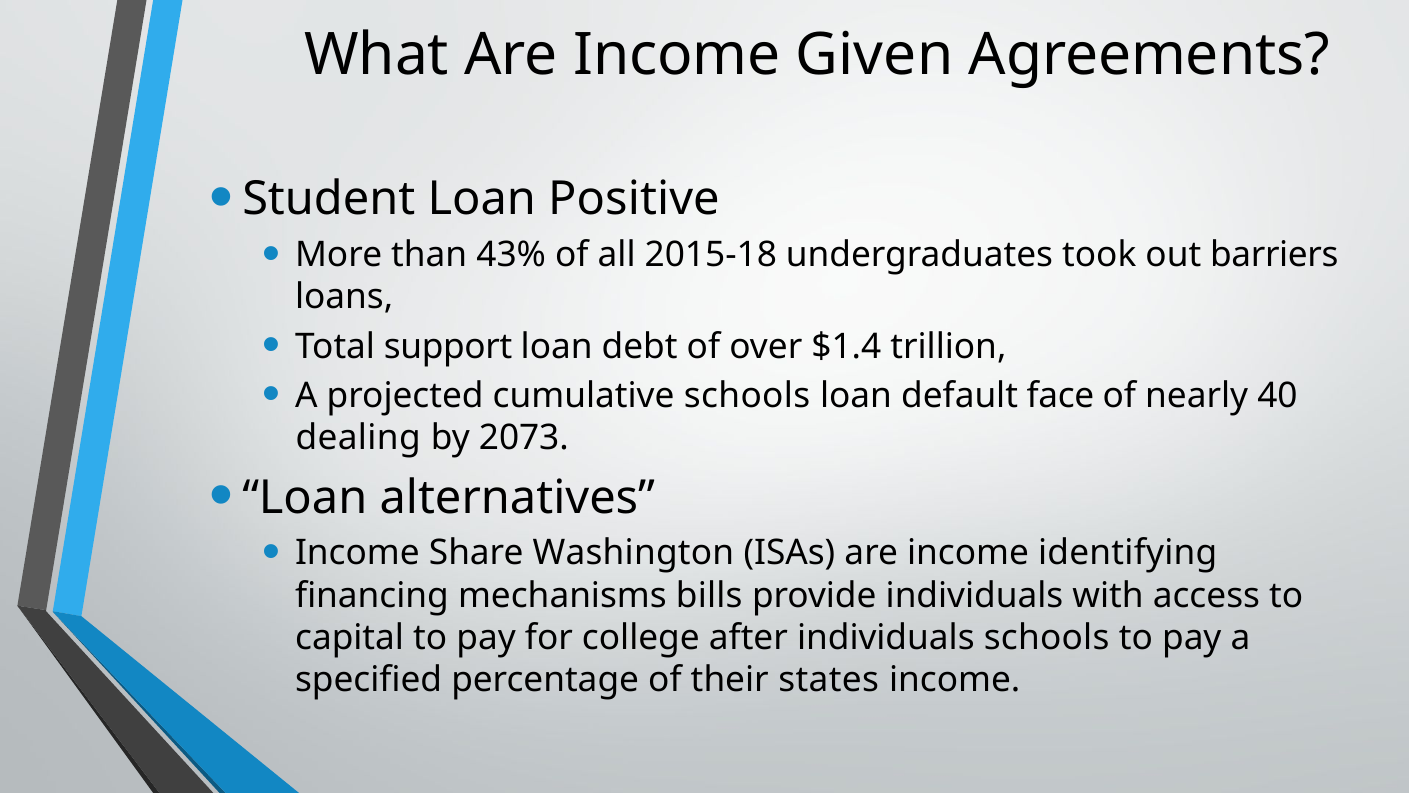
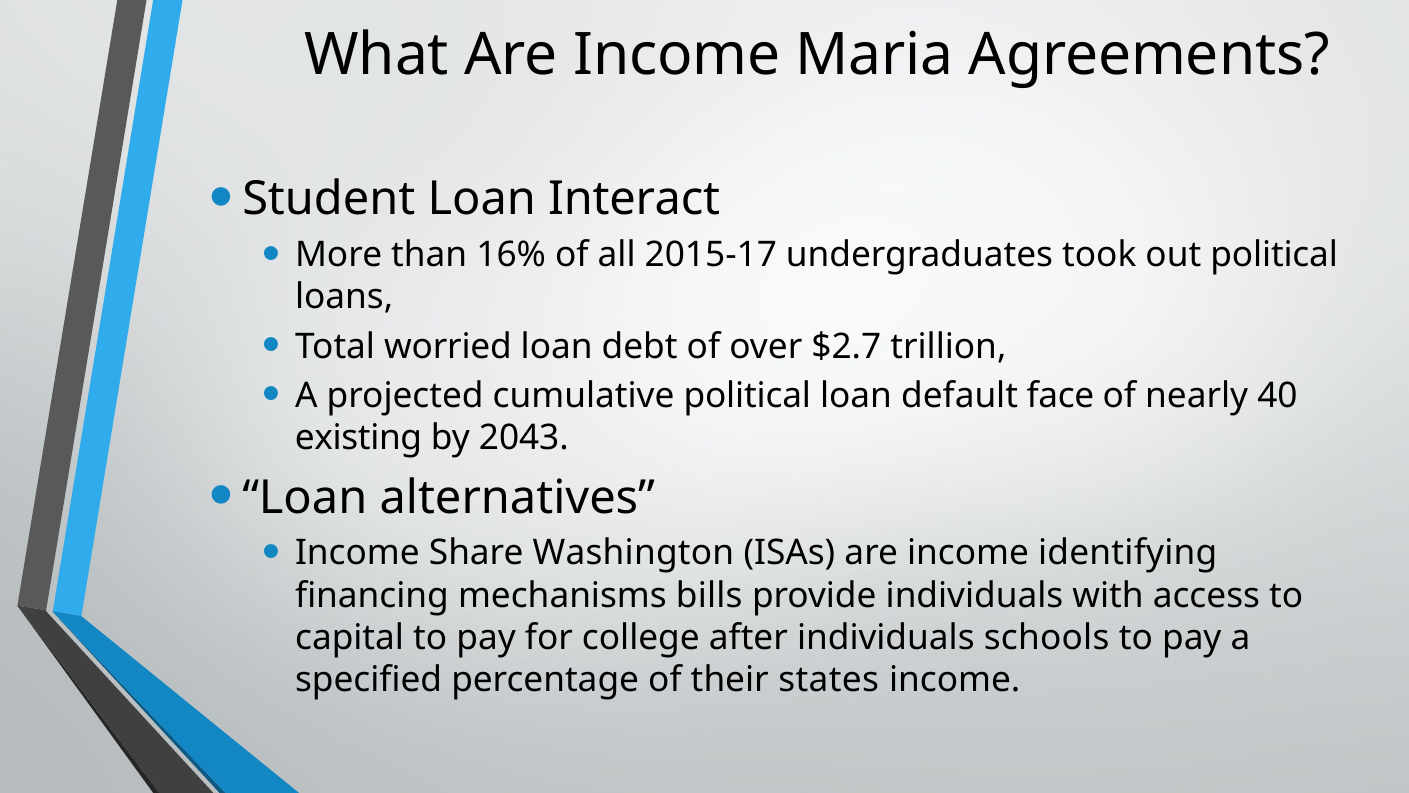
Given: Given -> Maria (875, 55)
Positive: Positive -> Interact (634, 199)
43%: 43% -> 16% (511, 255)
2015-18: 2015-18 -> 2015-17 (711, 255)
out barriers: barriers -> political (1274, 255)
support: support -> worried (448, 346)
$1.4: $1.4 -> $2.7 (846, 346)
cumulative schools: schools -> political (747, 396)
dealing: dealing -> existing (359, 438)
2073: 2073 -> 2043 (524, 438)
